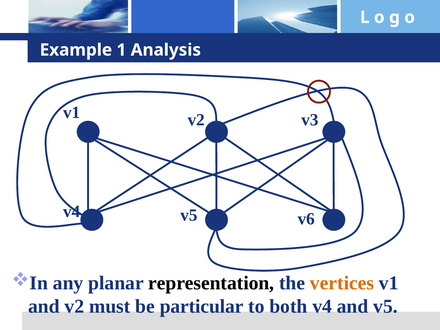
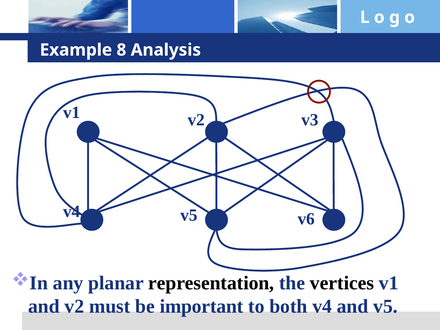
1: 1 -> 8 (121, 50)
vertices colour: orange -> black (342, 283)
particular: particular -> important (202, 306)
